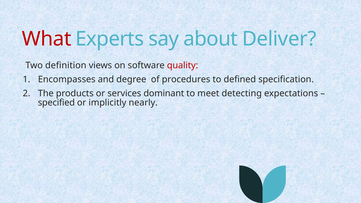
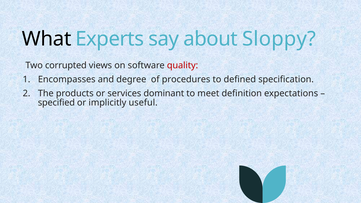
What colour: red -> black (47, 39)
Deliver: Deliver -> Sloppy (279, 39)
definition: definition -> corrupted (66, 65)
detecting: detecting -> definition (242, 94)
nearly: nearly -> useful (143, 103)
